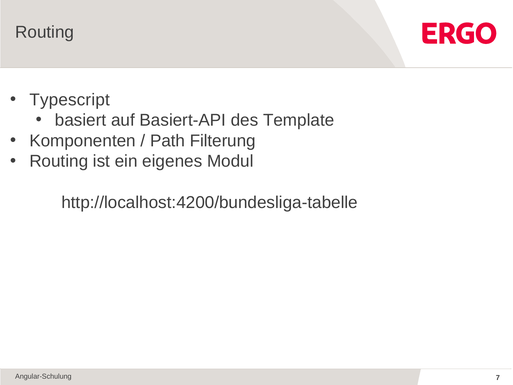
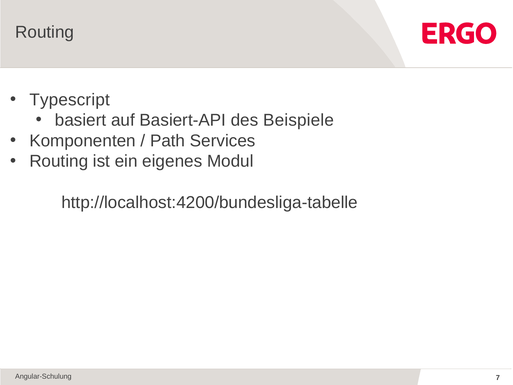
Template: Template -> Beispiele (299, 120)
Filterung: Filterung -> Services (223, 141)
